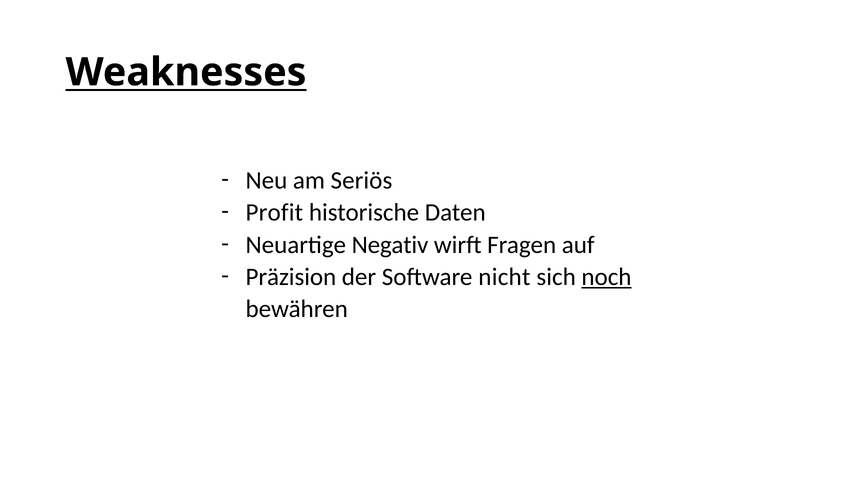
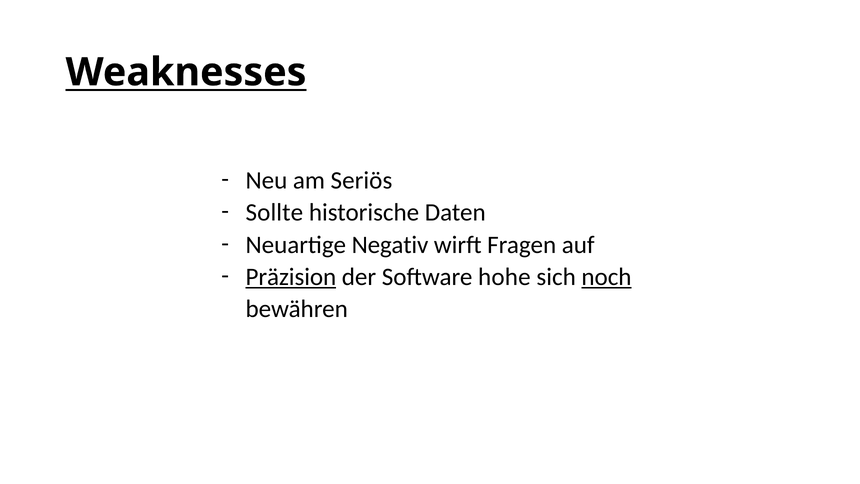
Profit: Profit -> Sollte (274, 212)
Präzision underline: none -> present (291, 277)
nicht: nicht -> hohe (504, 277)
